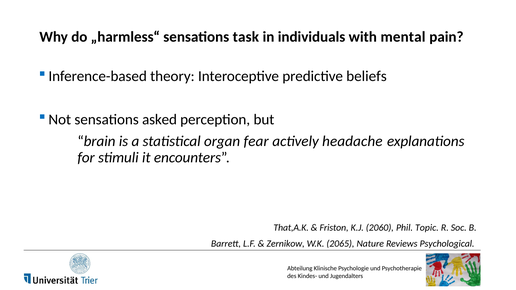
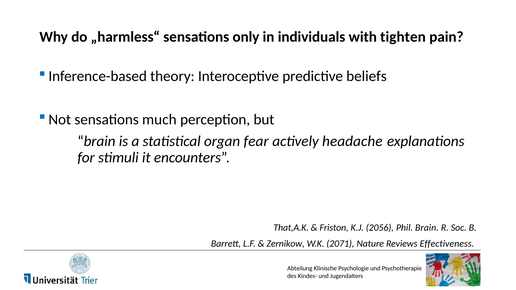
task: task -> only (246, 37)
mental: mental -> tighten (403, 37)
asked: asked -> much (159, 120)
2060: 2060 -> 2056 (380, 228)
Phil Topic: Topic -> Brain (427, 228)
2065: 2065 -> 2071 (340, 244)
Psychological: Psychological -> Effectiveness (447, 244)
